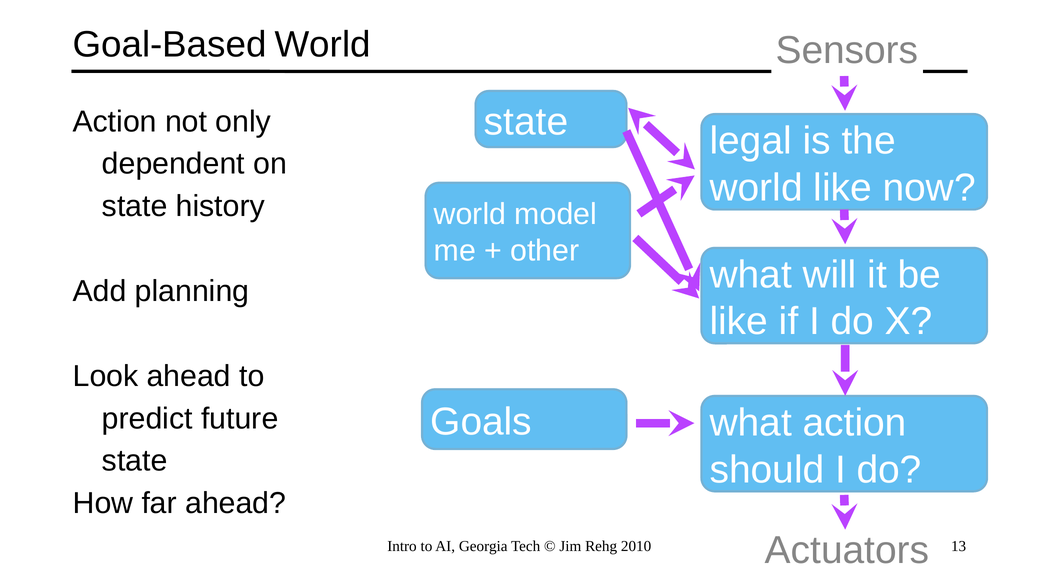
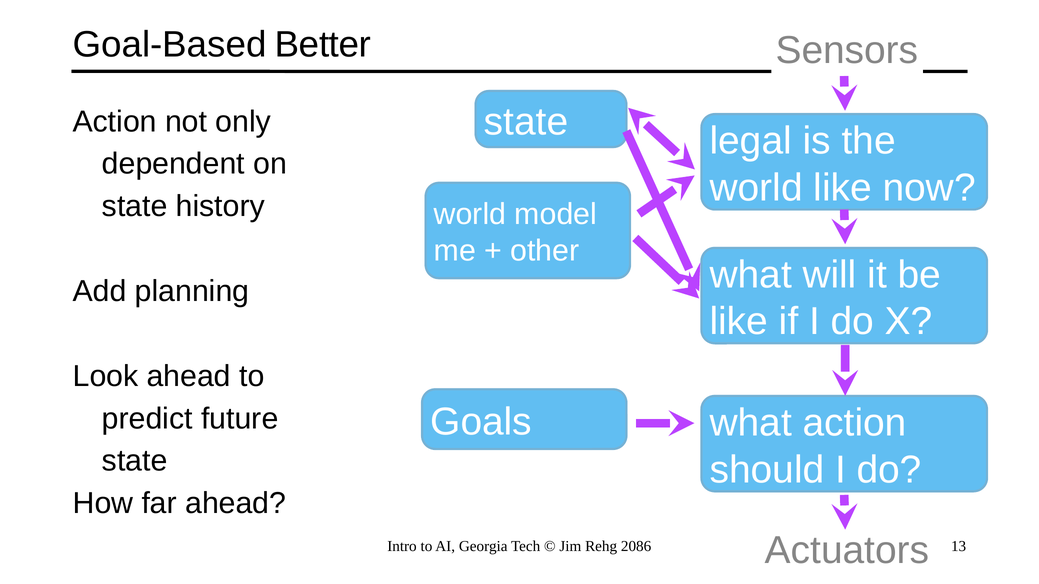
Goal-Based World: World -> Better (323, 45)
2010: 2010 -> 2086 (636, 547)
